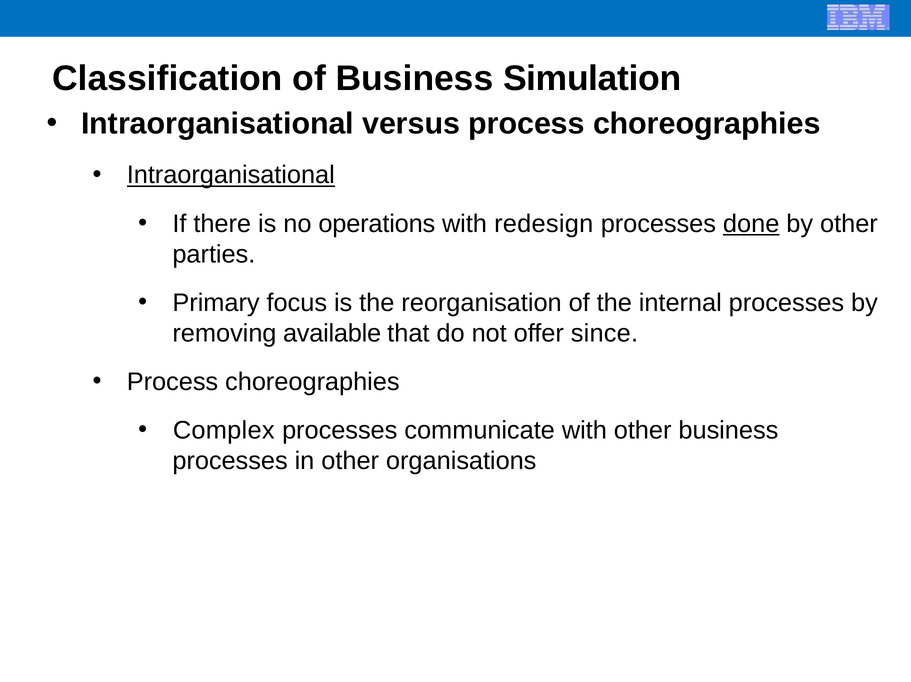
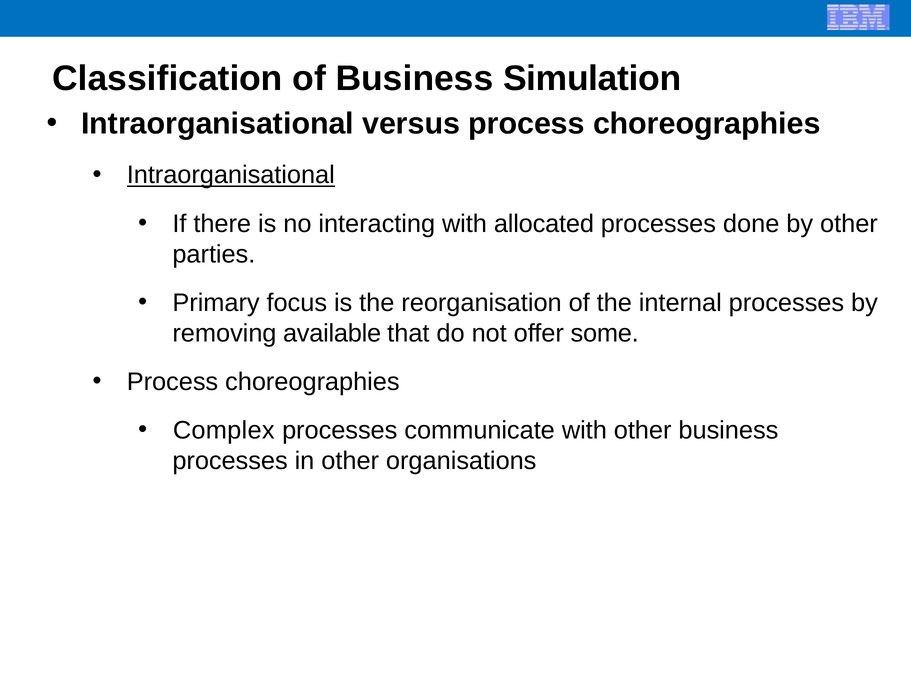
operations: operations -> interacting (377, 224)
redesign: redesign -> allocated (544, 224)
done underline: present -> none (751, 224)
since: since -> some (605, 334)
